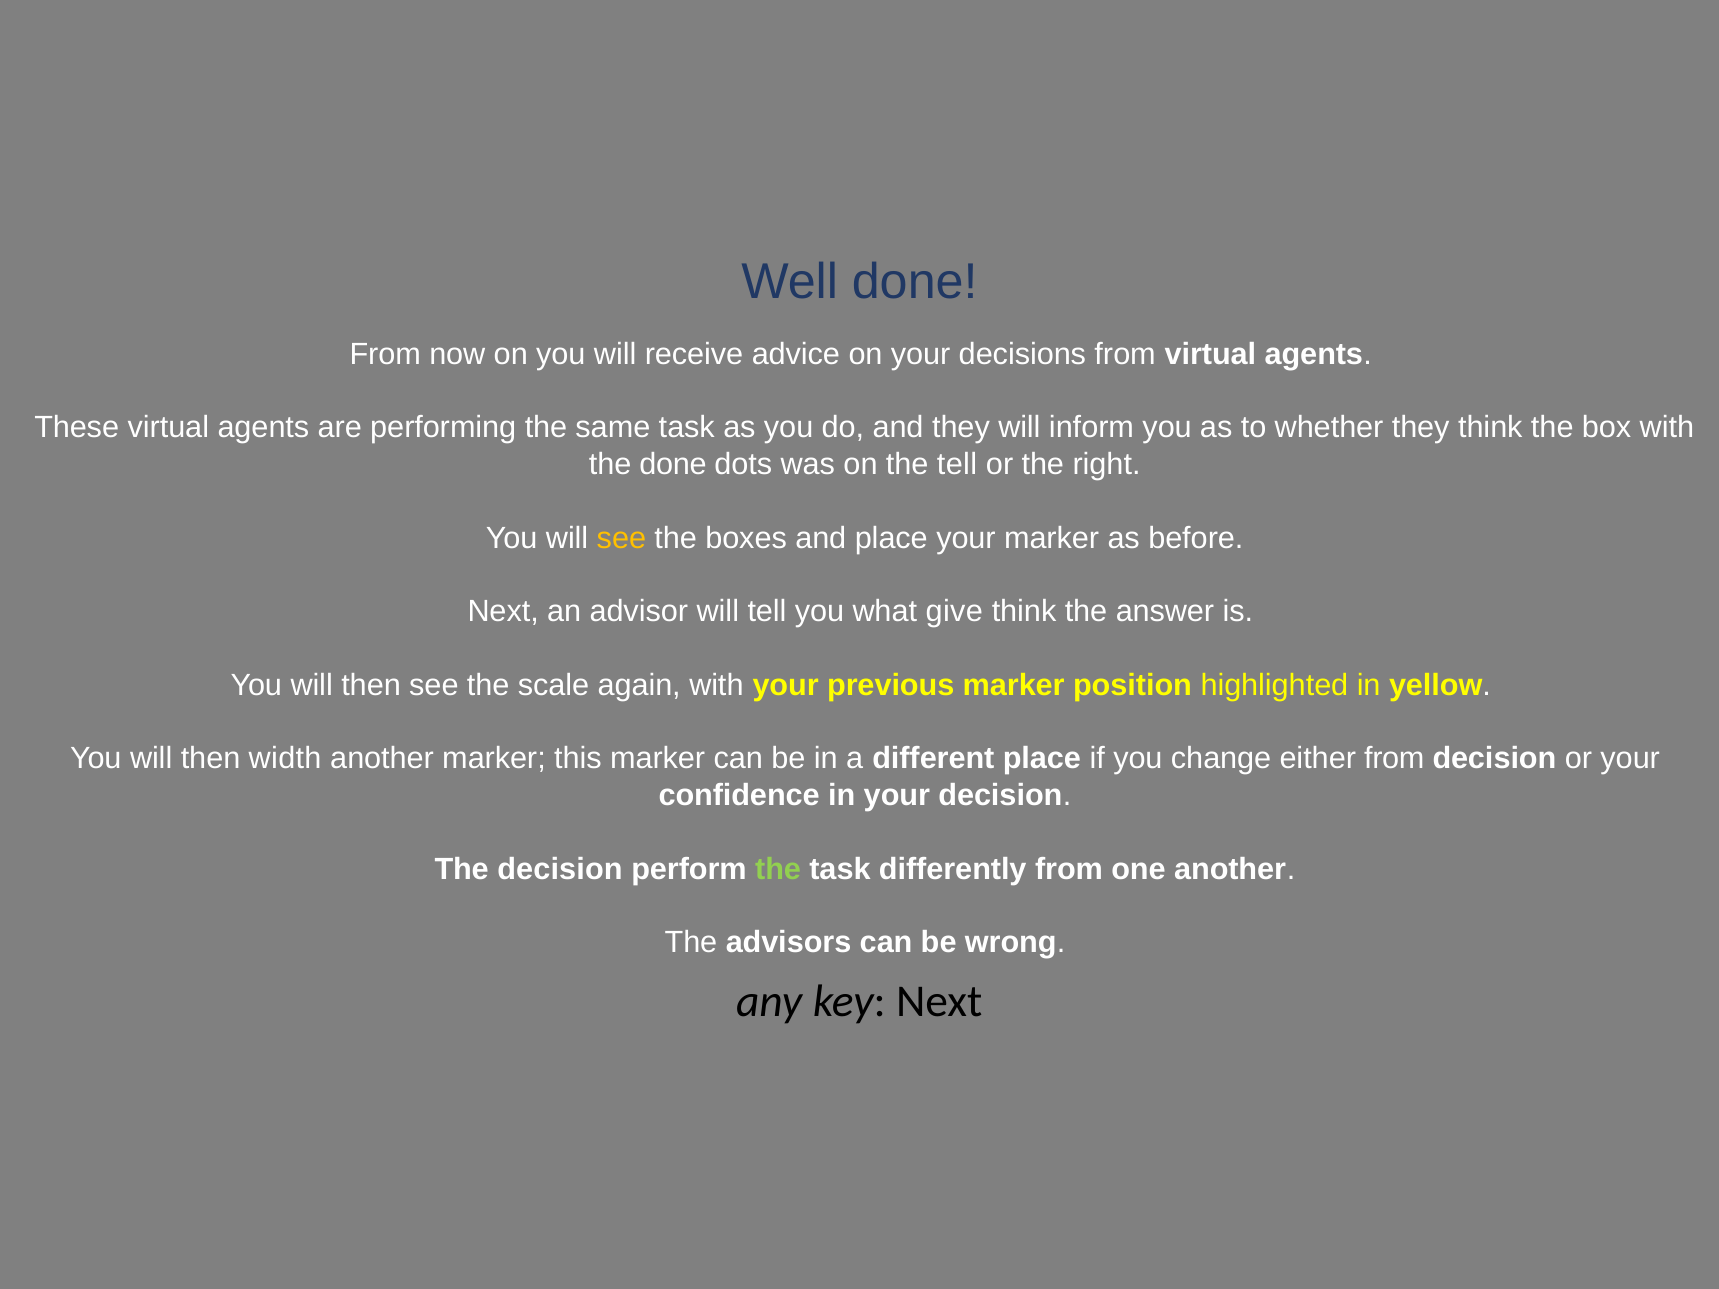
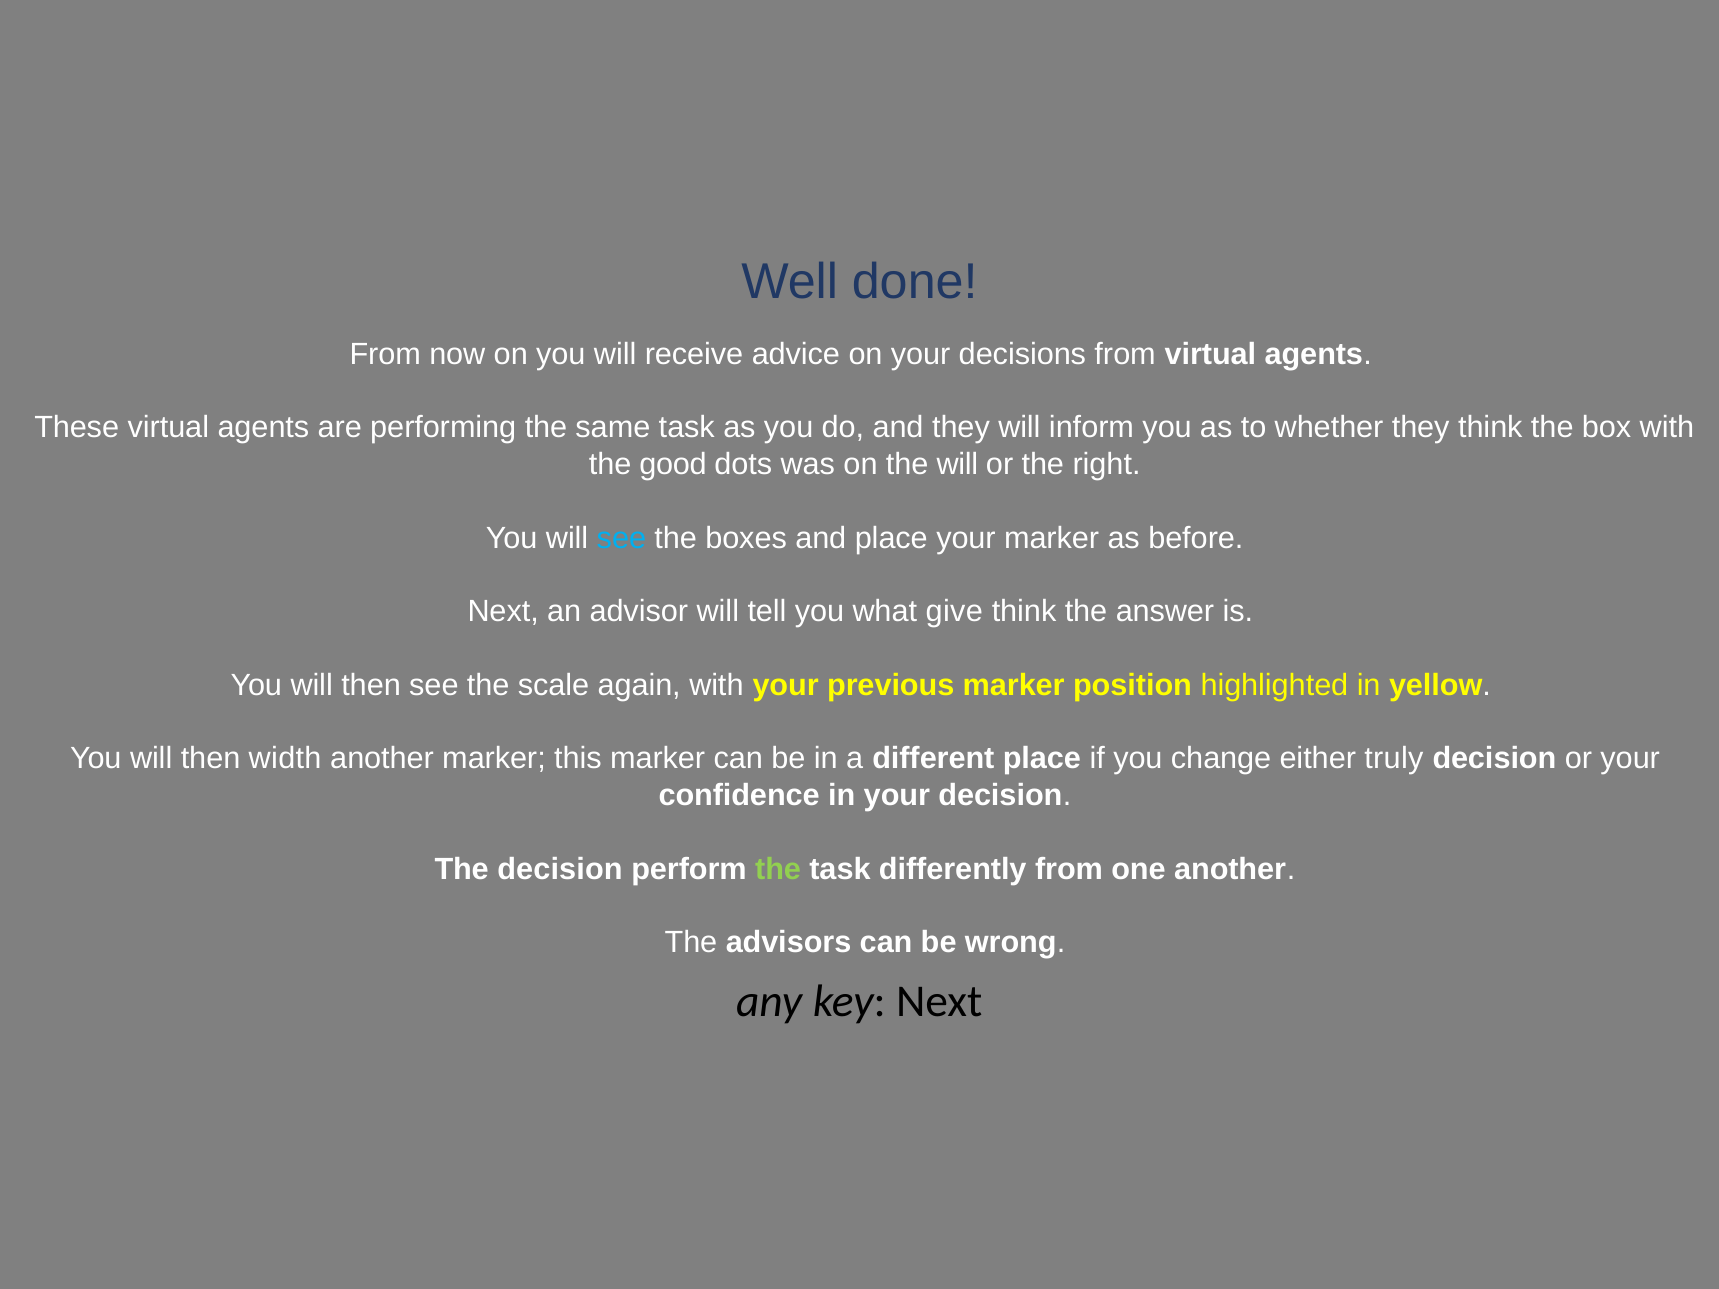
the done: done -> good (673, 465)
the tell: tell -> will (957, 465)
see colour: yellow -> light blue (621, 538)
either from: from -> truly (1394, 759)
